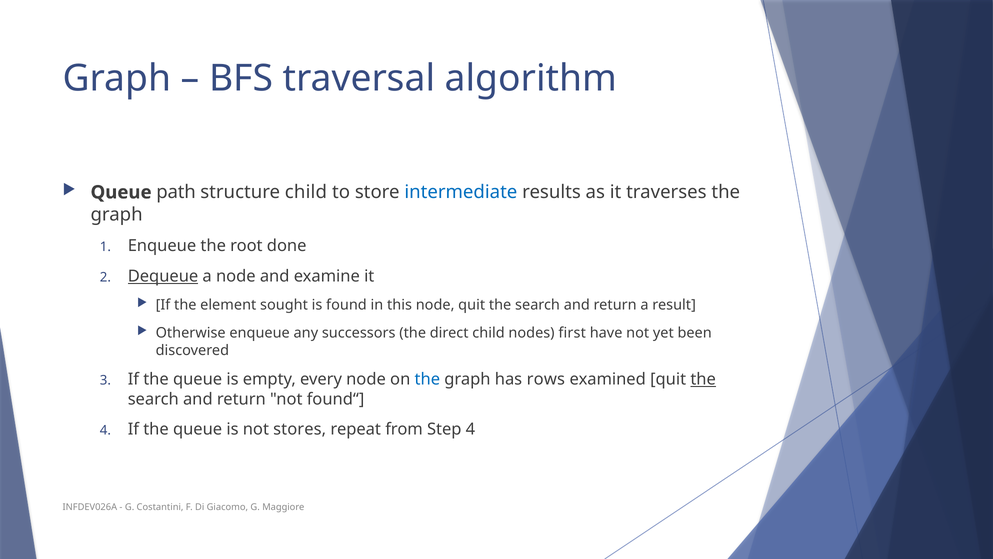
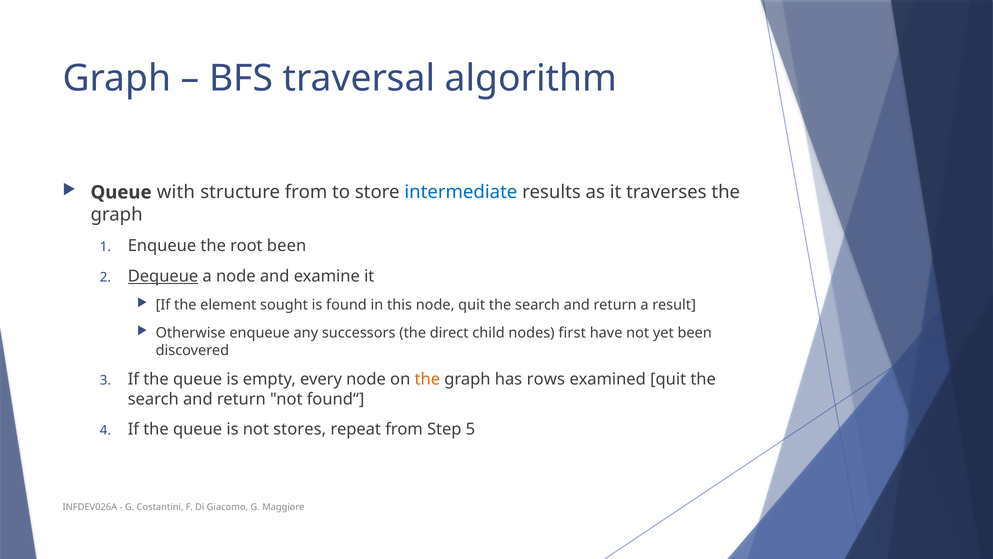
path: path -> with (176, 192)
structure child: child -> from (306, 192)
root done: done -> been (287, 246)
the colour: blue -> orange (427, 379)
the underline: present -> none (703, 379)
Step 4: 4 -> 5 (470, 429)
